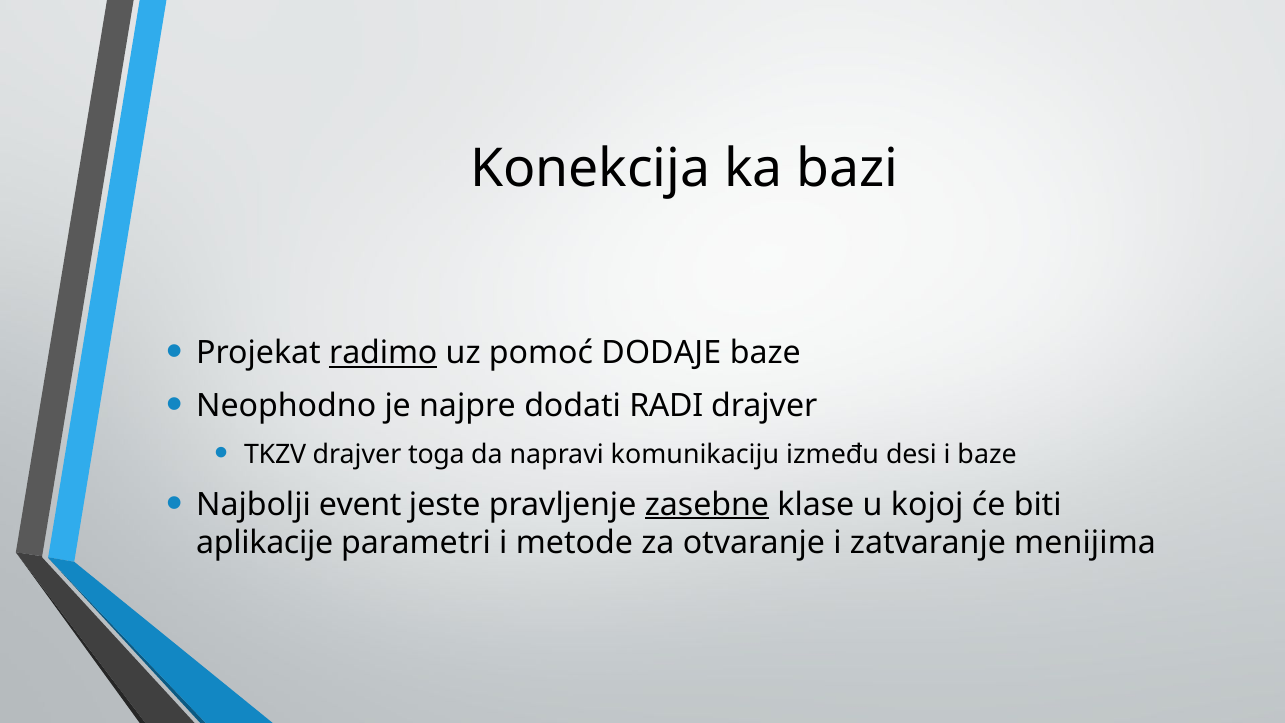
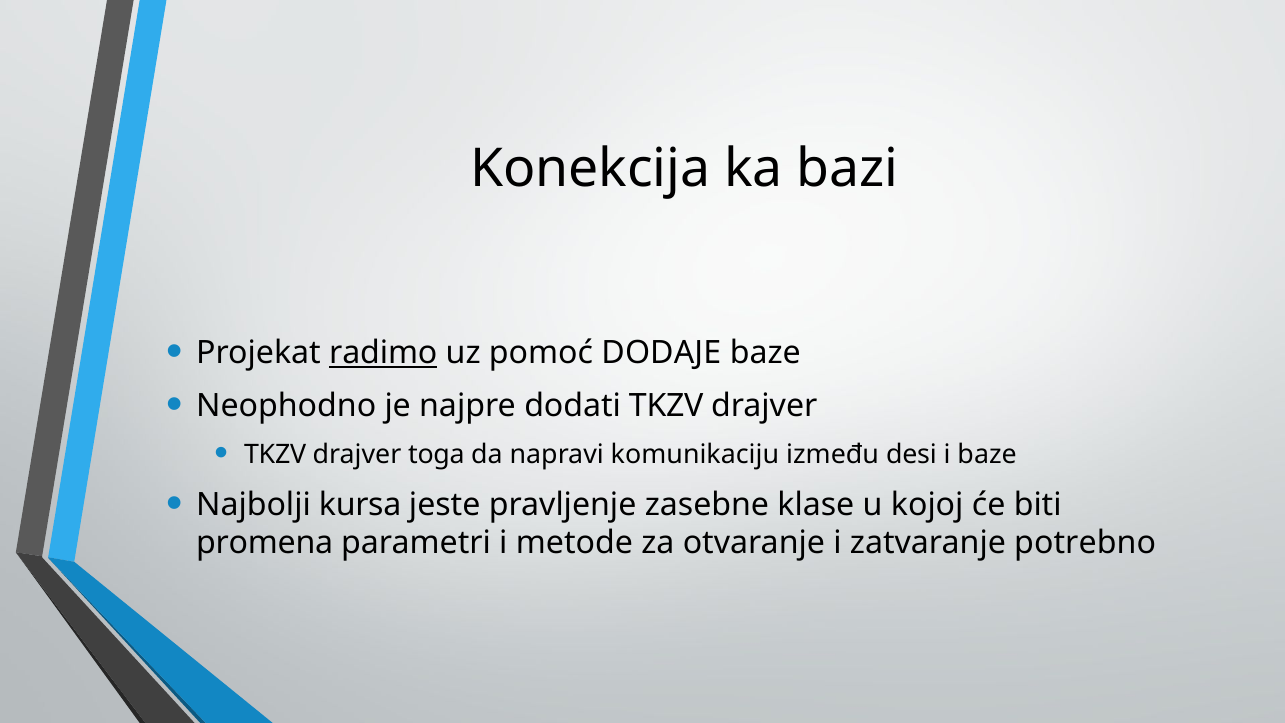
dodati RADI: RADI -> TKZV (666, 406)
event: event -> kursa (360, 504)
zasebne underline: present -> none (707, 504)
aplikacije: aplikacije -> promena (265, 543)
menijima: menijima -> potrebno (1085, 543)
